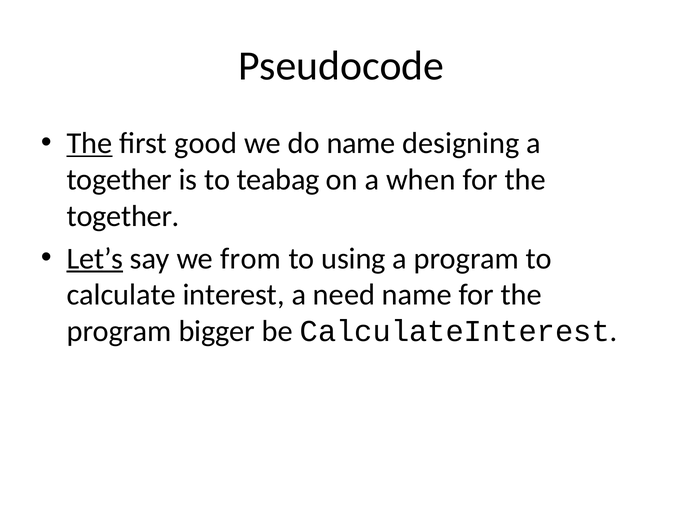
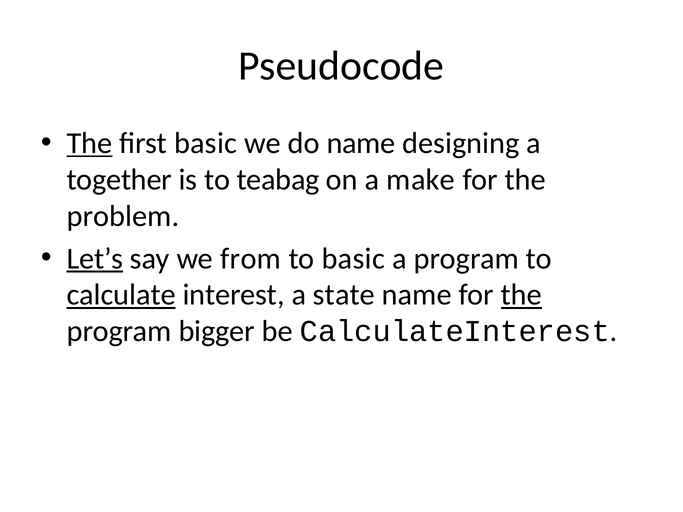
first good: good -> basic (206, 143)
when: when -> make (421, 180)
together: together -> problem (123, 216)
to using: using -> basic (353, 259)
calculate underline: none -> present (121, 295)
need: need -> state (344, 295)
the underline: none -> present (521, 295)
